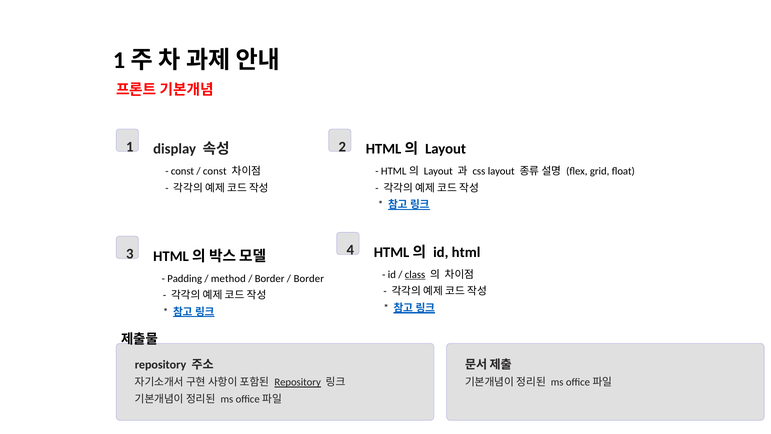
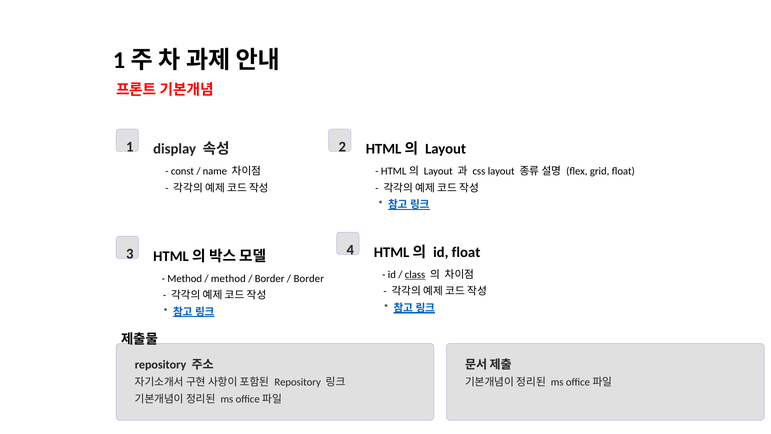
const: const -> name (215, 171)
id html: html -> float (466, 252)
Padding: Padding -> Method (185, 278)
Repository underline: present -> none (298, 382)
